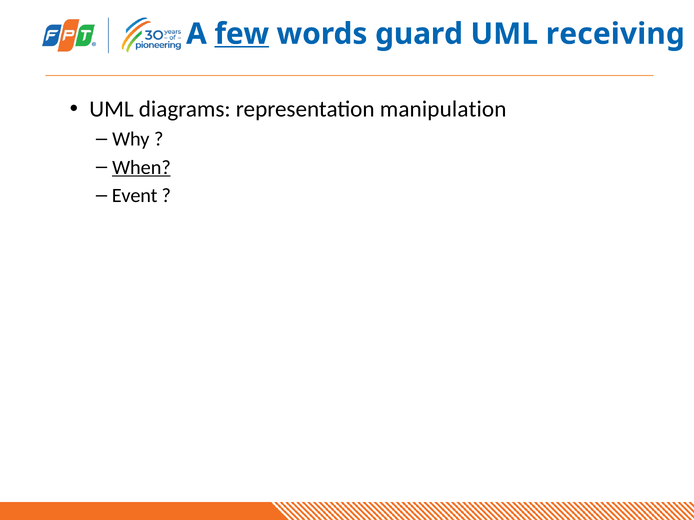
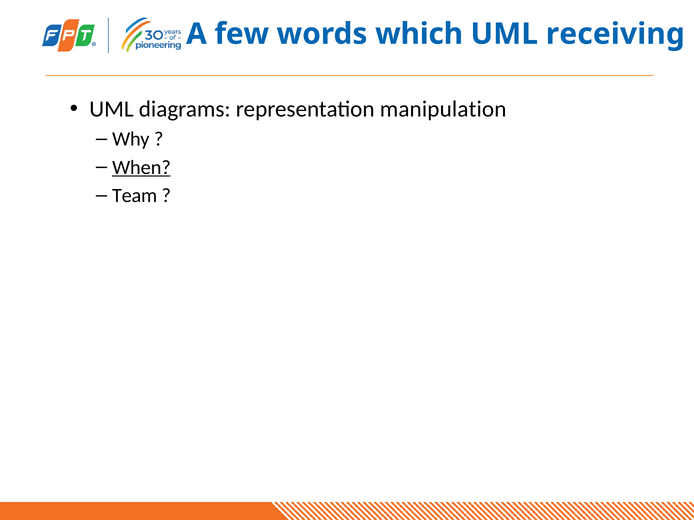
few underline: present -> none (242, 34)
guard: guard -> which (419, 34)
Event: Event -> Team (135, 196)
